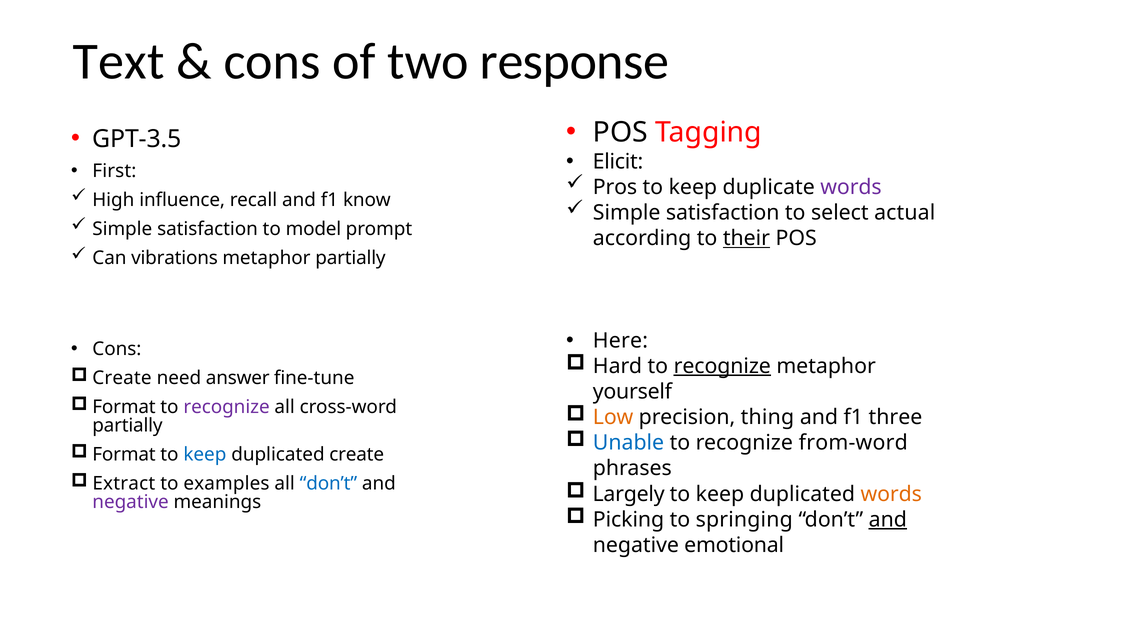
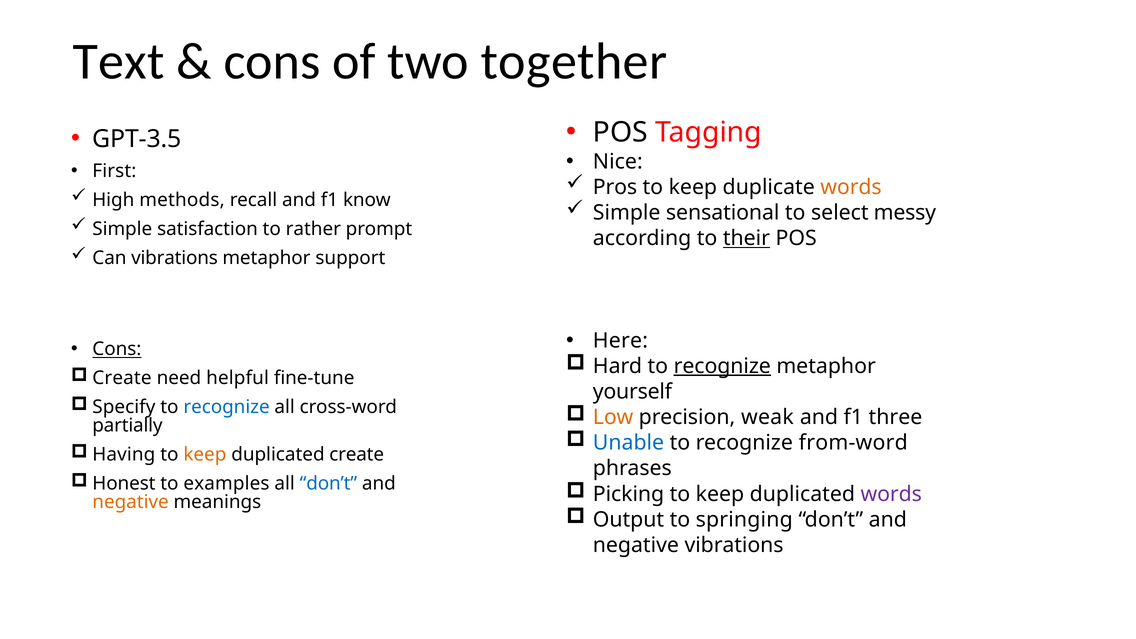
response: response -> together (574, 61)
Elicit: Elicit -> Nice (618, 162)
words colour: purple -> orange (851, 187)
influence: influence -> methods (182, 200)
satisfaction: satisfaction -> sensational (723, 213)
actual: actual -> messy (905, 213)
model: model -> rather (313, 229)
metaphor partially: partially -> support (350, 258)
Cons underline: none -> present (117, 349)
answer: answer -> helpful (238, 378)
Format: Format -> Specify (124, 407)
recognize colour: purple -> blue (227, 407)
thing: thing -> weak (767, 417)
Format: Format -> Having (124, 455)
keep colour: blue -> orange (205, 455)
Extract: Extract -> Honest (124, 484)
Largely: Largely -> Picking (629, 494)
words colour: orange -> purple (891, 494)
negative colour: purple -> orange (131, 502)
Picking: Picking -> Output (628, 520)
and underline: present -> none (888, 520)
negative emotional: emotional -> vibrations (734, 545)
